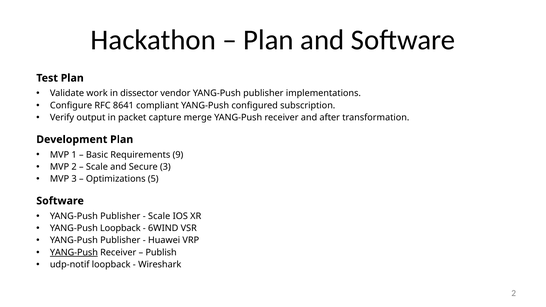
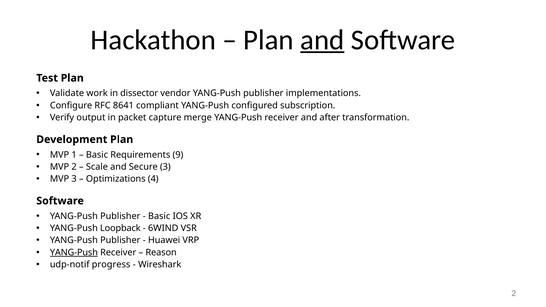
and underline: none -> present (322, 40)
5: 5 -> 4 (153, 179)
Scale: Scale -> Basic (159, 216)
Publish: Publish -> Reason (161, 253)
udp-notif loopback: loopback -> progress (111, 265)
